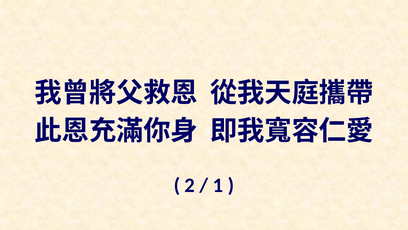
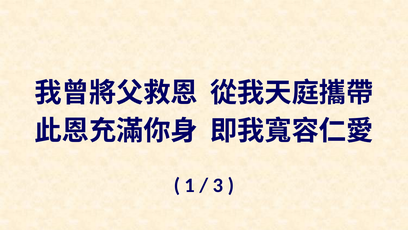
2: 2 -> 1 (190, 185)
1: 1 -> 3 (218, 185)
